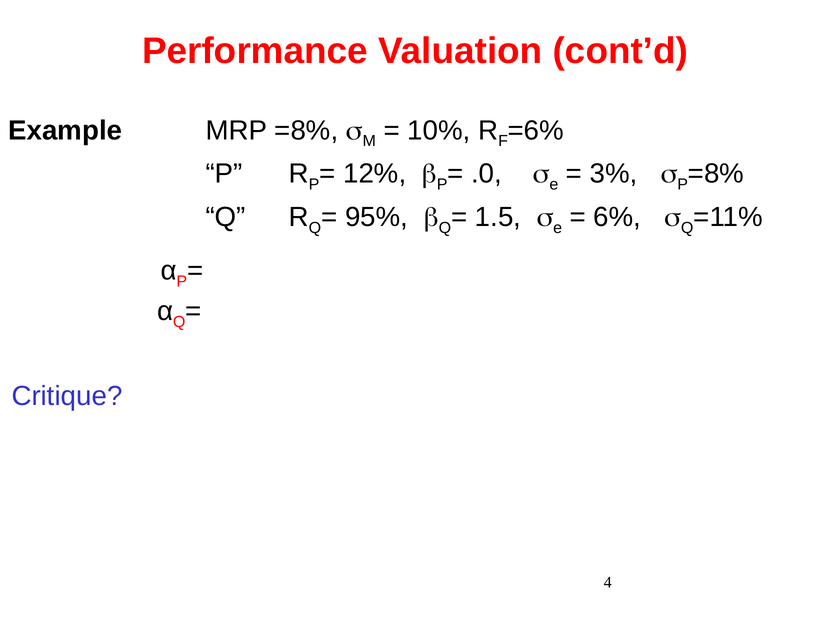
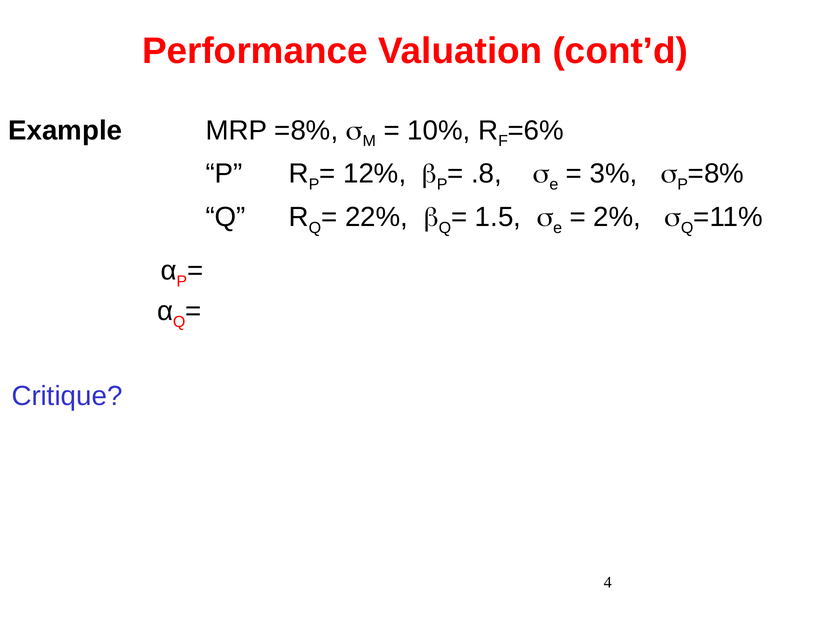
.0: .0 -> .8 (487, 174)
95%: 95% -> 22% (377, 217)
6%: 6% -> 2% (617, 217)
